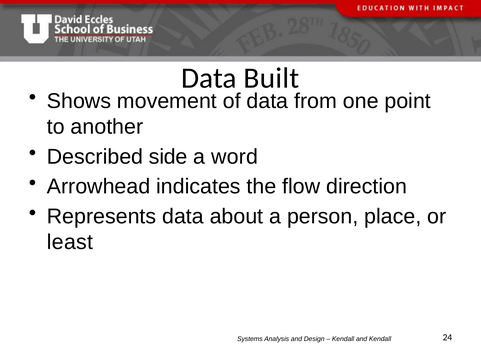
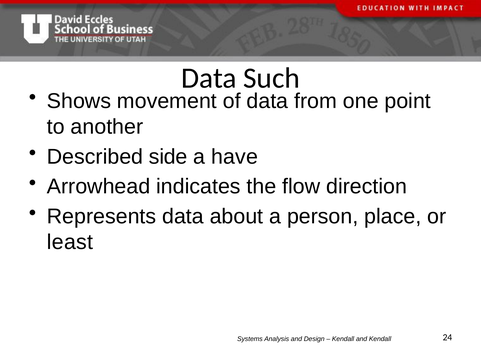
Built: Built -> Such (271, 78)
word: word -> have (235, 157)
